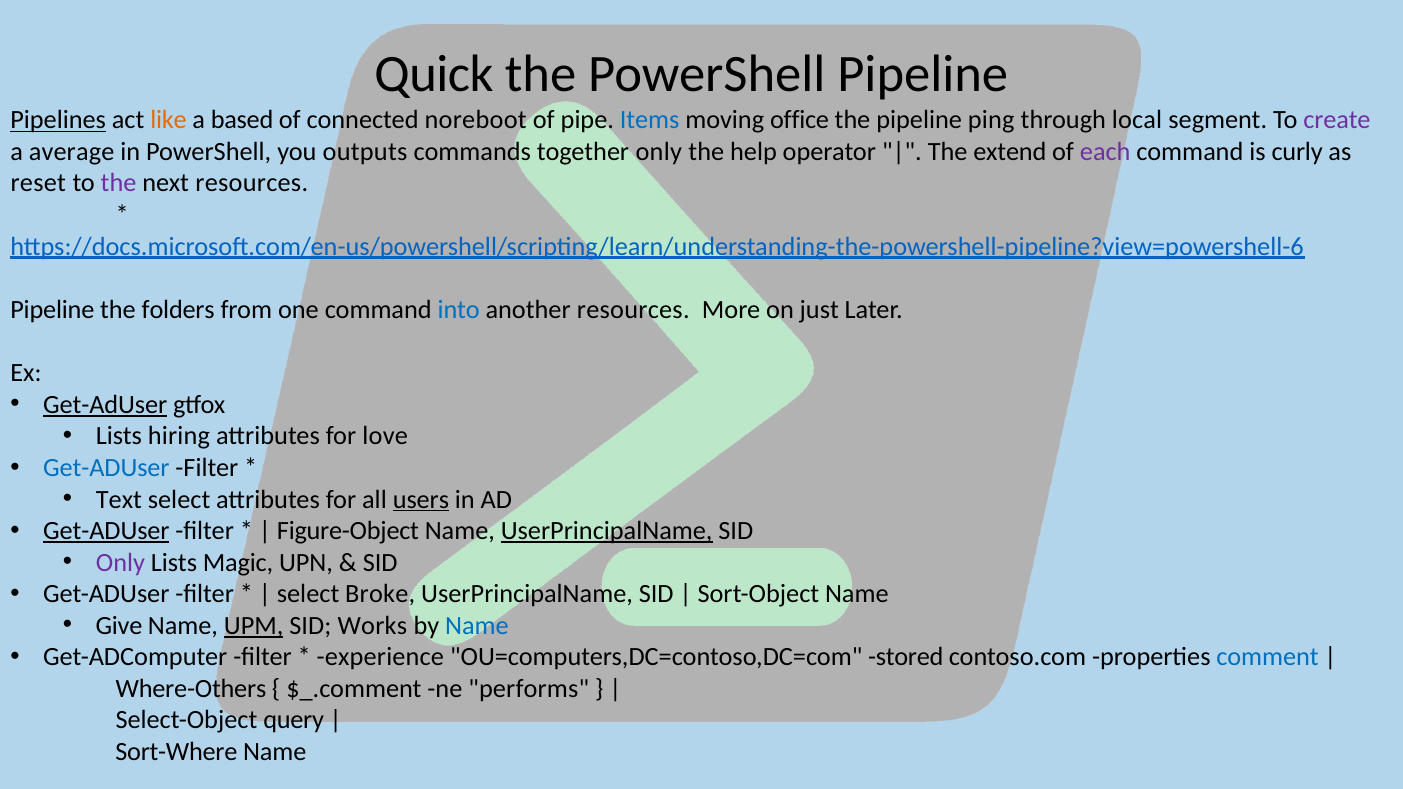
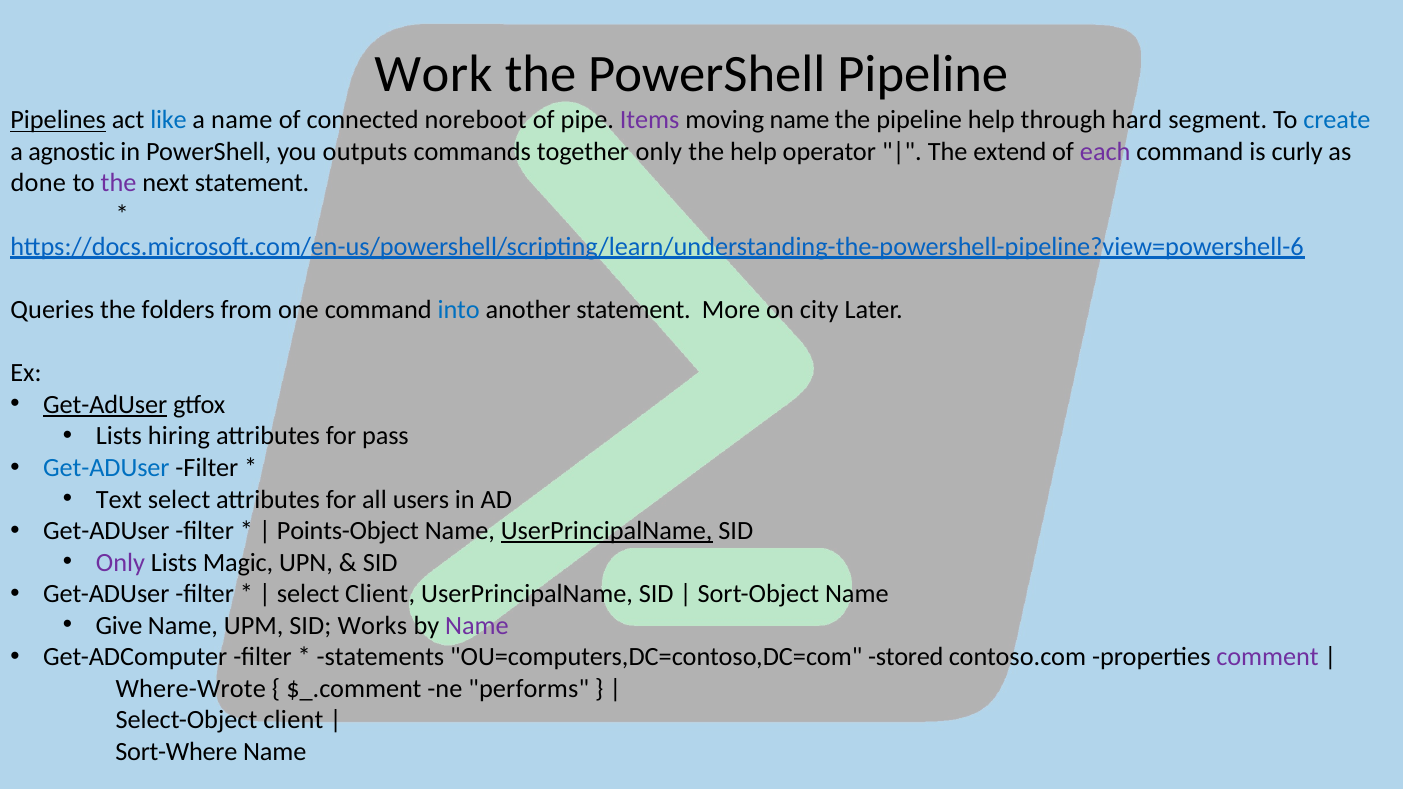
Quick: Quick -> Work (433, 75)
like colour: orange -> blue (168, 120)
a based: based -> name (242, 120)
Items colour: blue -> purple (650, 120)
moving office: office -> name (800, 120)
pipeline ping: ping -> help (991, 120)
local: local -> hard (1137, 120)
create colour: purple -> blue (1337, 120)
average: average -> agnostic (72, 152)
reset: reset -> done (38, 183)
next resources: resources -> statement (252, 183)
Pipeline: Pipeline -> Queries (52, 310)
another resources: resources -> statement (634, 310)
just: just -> city (819, 310)
love: love -> pass (385, 436)
users underline: present -> none (421, 500)
Get-ADUser underline: present -> none (106, 531)
Figure-Object: Figure-Object -> Points-Object (348, 531)
select Broke: Broke -> Client (380, 594)
UPM underline: present -> none (254, 626)
Name colour: blue -> purple (477, 626)
experience: experience -> statements (381, 657)
comment colour: blue -> purple (1268, 657)
Where-Others: Where-Others -> Where-Wrote (191, 689)
Select-Object query: query -> client (293, 720)
